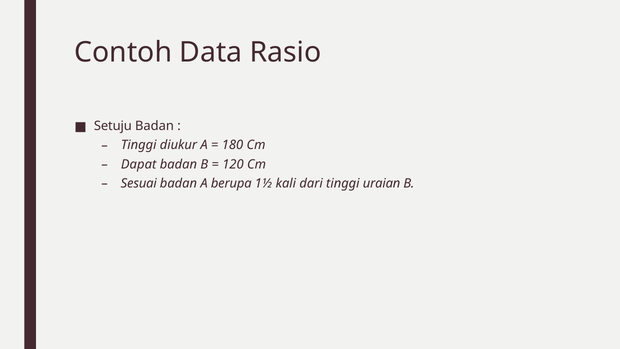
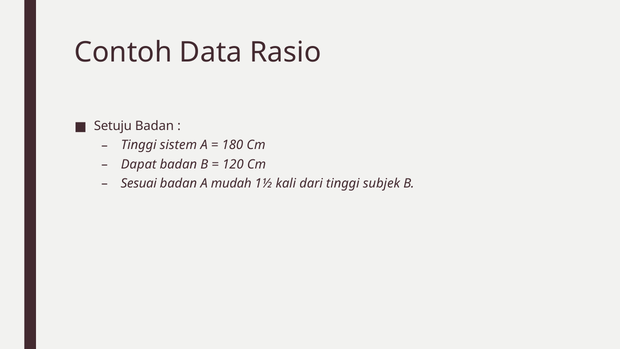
diukur: diukur -> sistem (178, 145)
berupa: berupa -> mudah (231, 183)
uraian: uraian -> subjek (382, 183)
